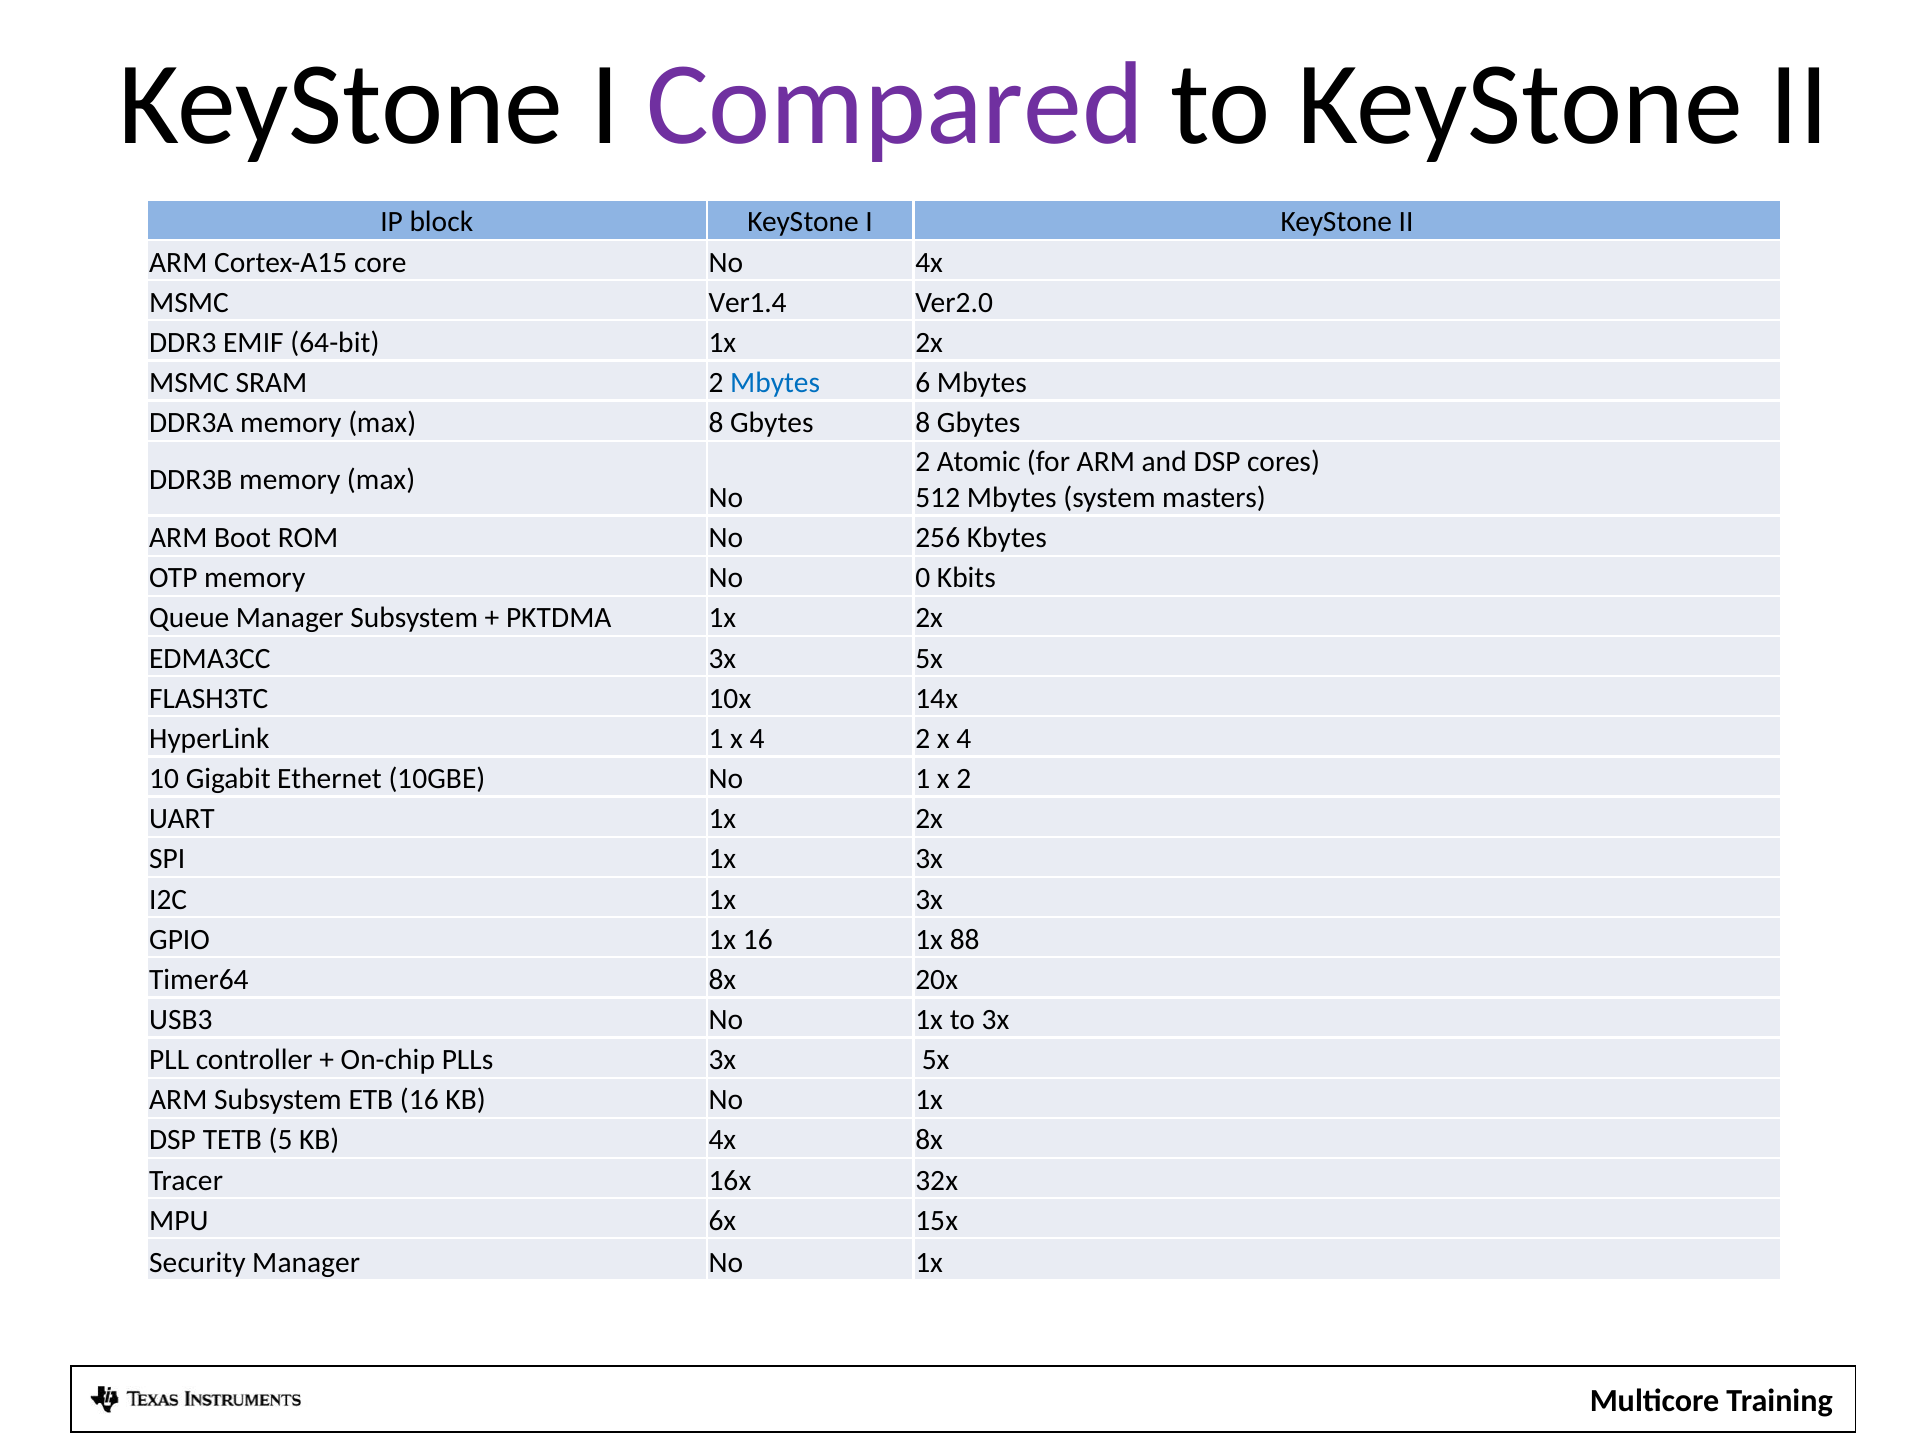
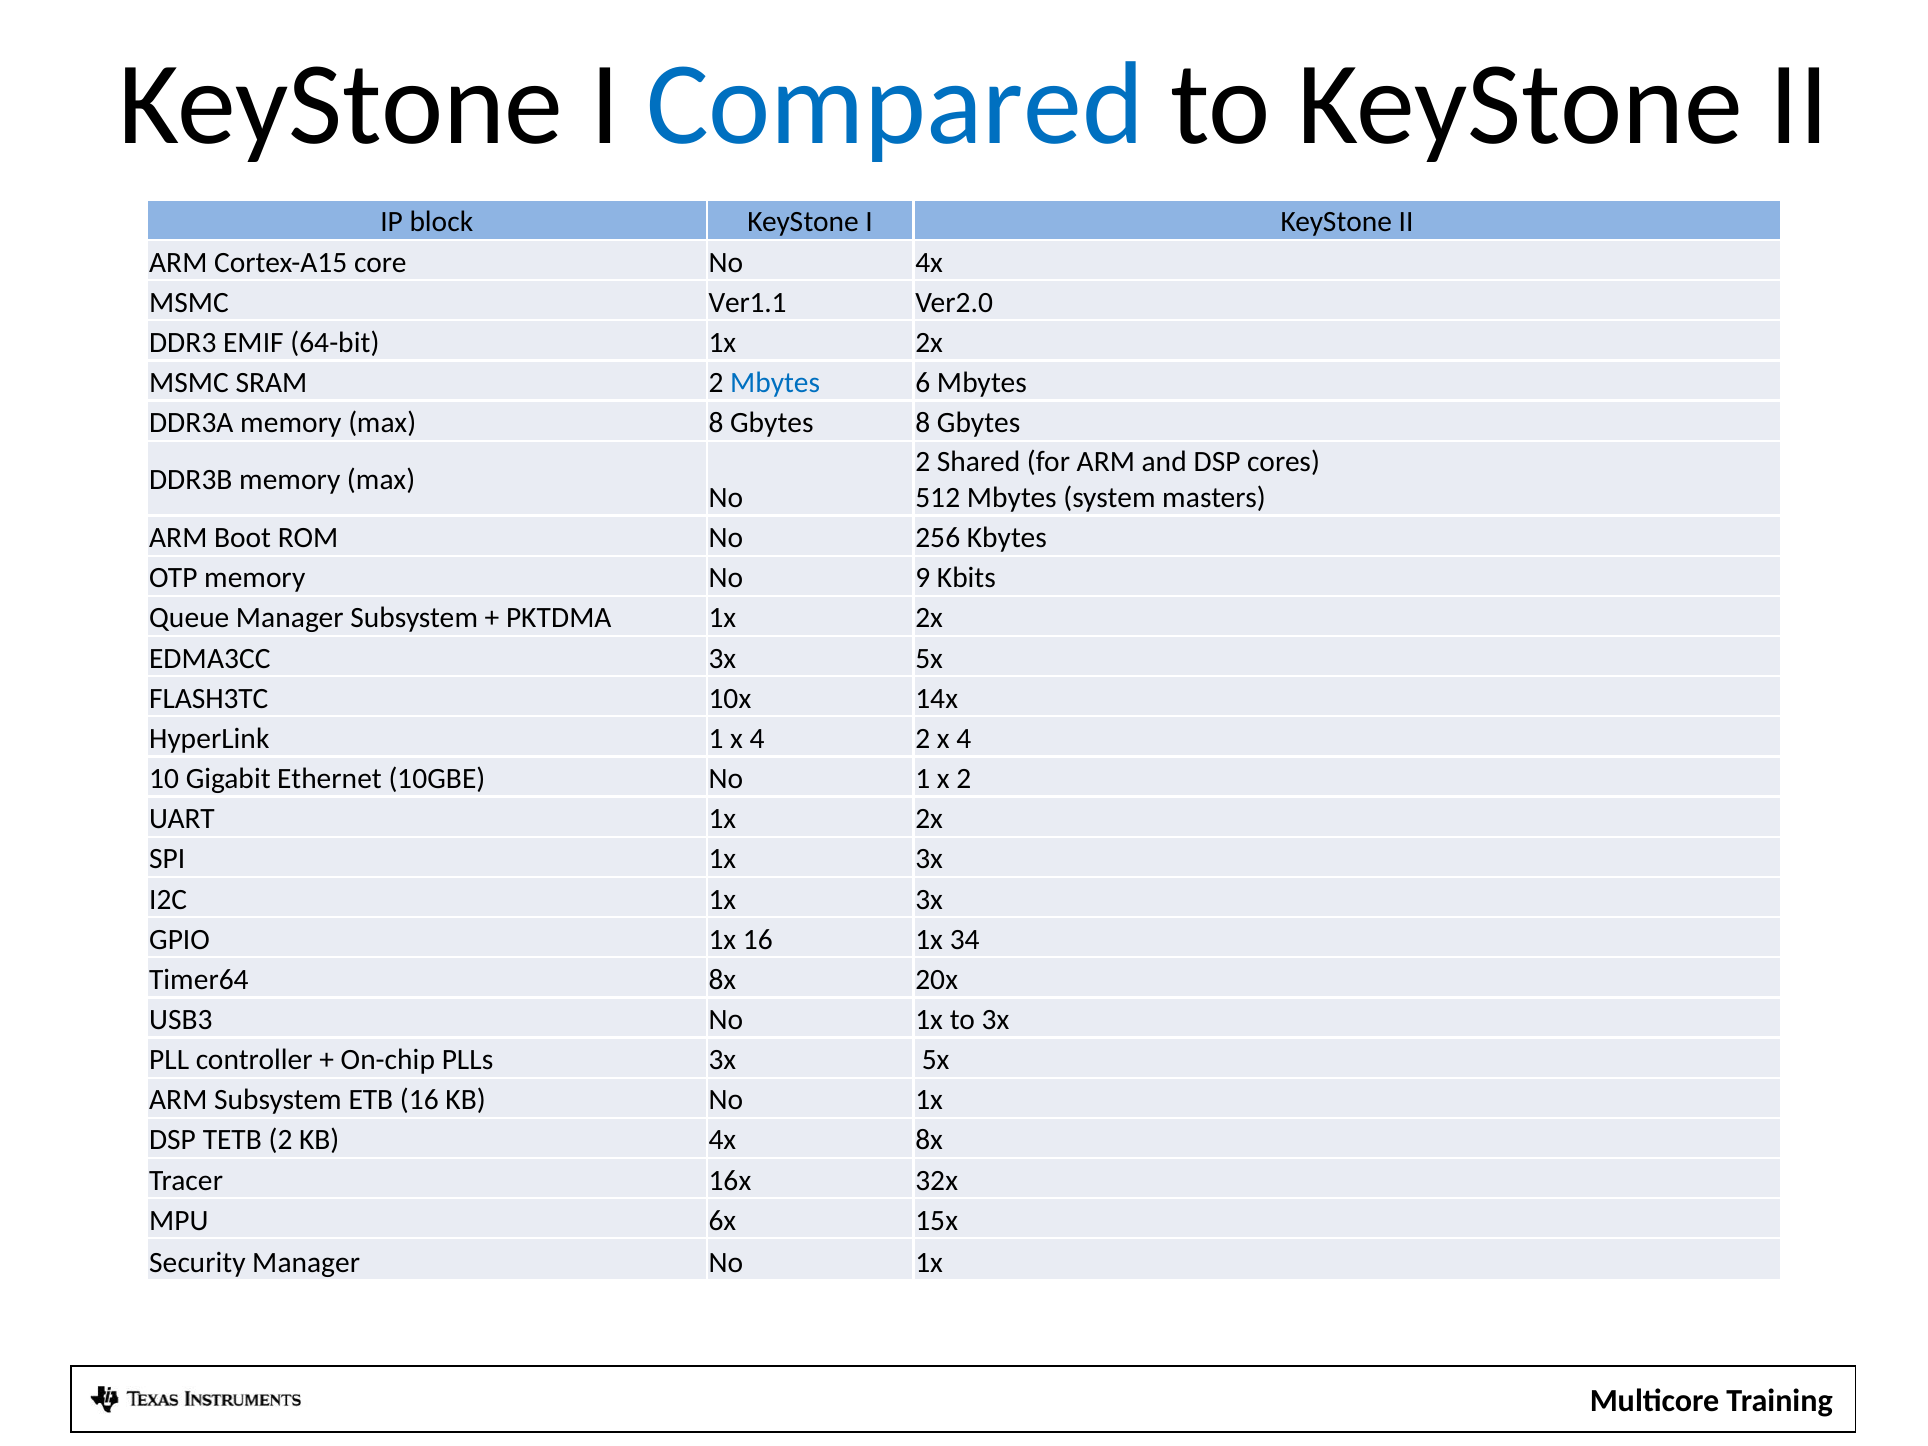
Compared colour: purple -> blue (895, 105)
Ver1.4: Ver1.4 -> Ver1.1 (748, 303)
Atomic: Atomic -> Shared (979, 461)
0: 0 -> 9 (923, 578)
88: 88 -> 34 (965, 939)
TETB 5: 5 -> 2 (281, 1140)
